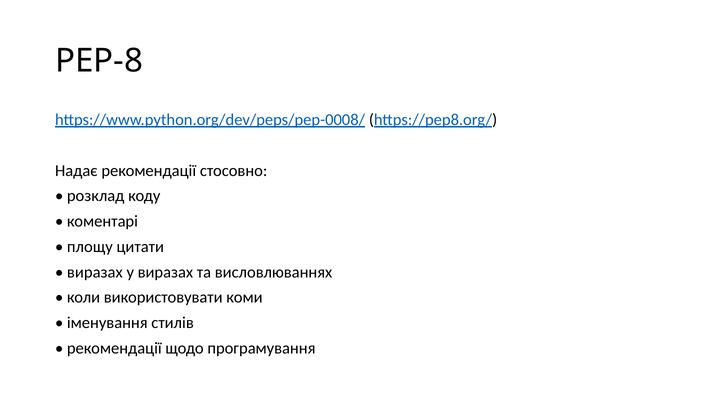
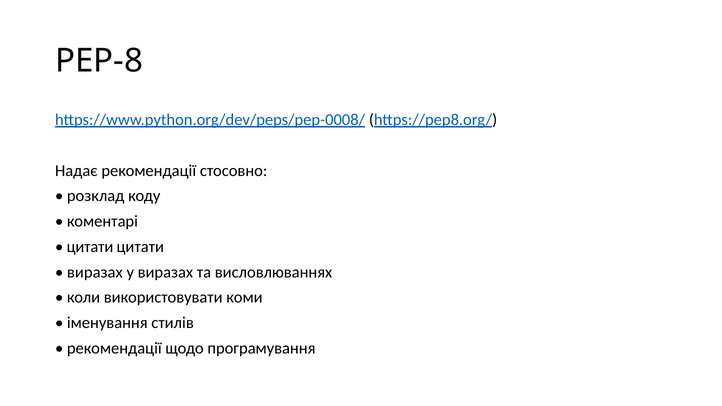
площу: площу -> цитати (90, 247)
